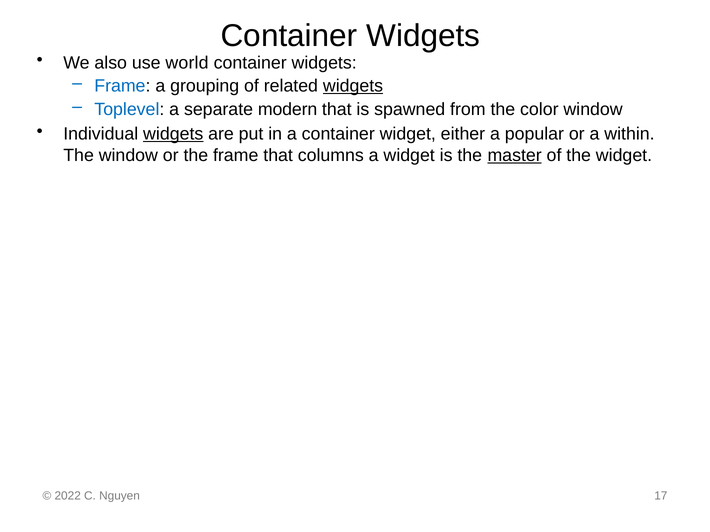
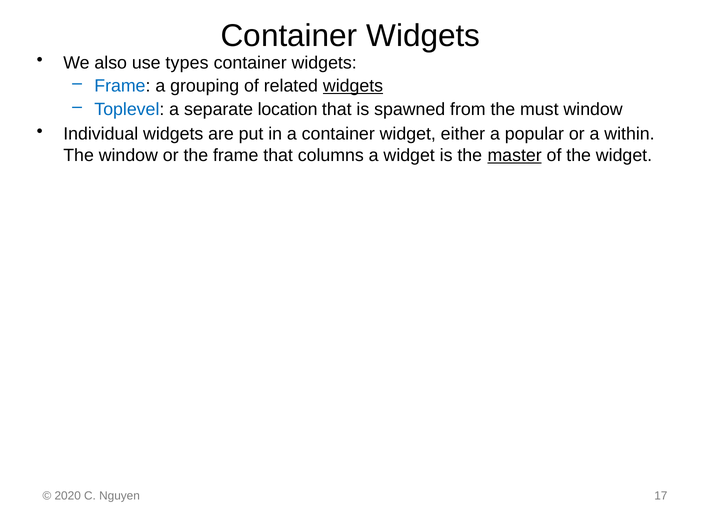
world: world -> types (187, 63)
modern: modern -> location (288, 109)
color: color -> must (539, 109)
widgets underline: present -> none (173, 134)
2022: 2022 -> 2020 (68, 496)
